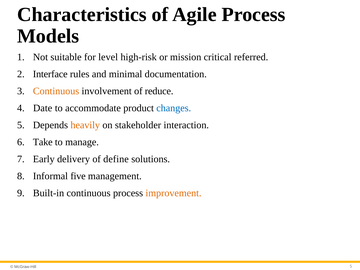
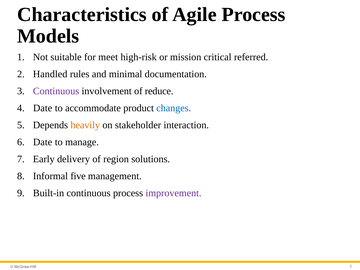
level: level -> meet (108, 57)
Interface: Interface -> Handled (50, 74)
Continuous colour: orange -> purple (56, 91)
Take: Take -> Date (43, 142)
define: define -> region (116, 159)
improvement colour: orange -> purple (174, 193)
